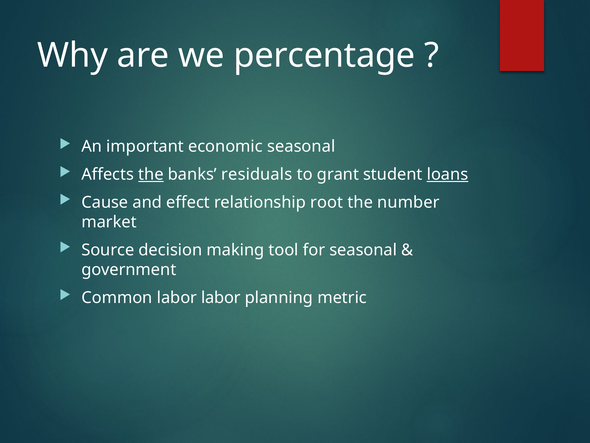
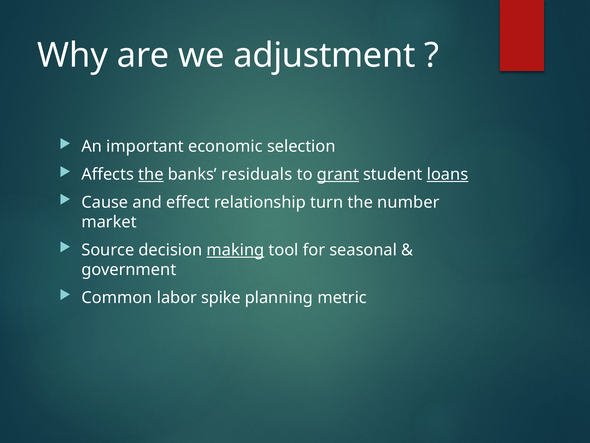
percentage: percentage -> adjustment (324, 55)
economic seasonal: seasonal -> selection (301, 146)
grant underline: none -> present (338, 174)
root: root -> turn (327, 202)
making underline: none -> present (235, 250)
labor labor: labor -> spike (221, 297)
